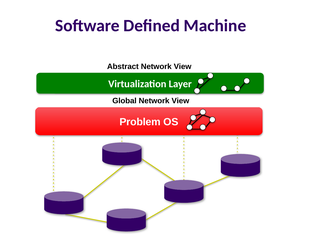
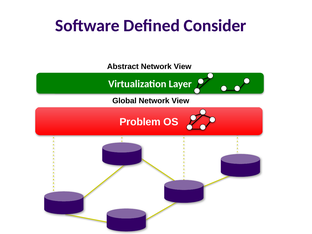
Machine: Machine -> Consider (215, 26)
